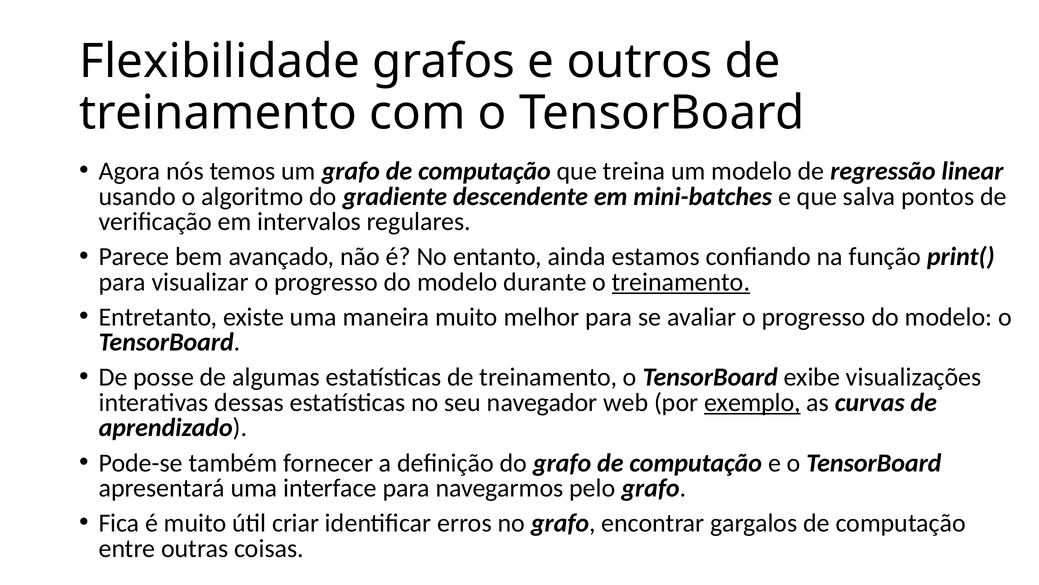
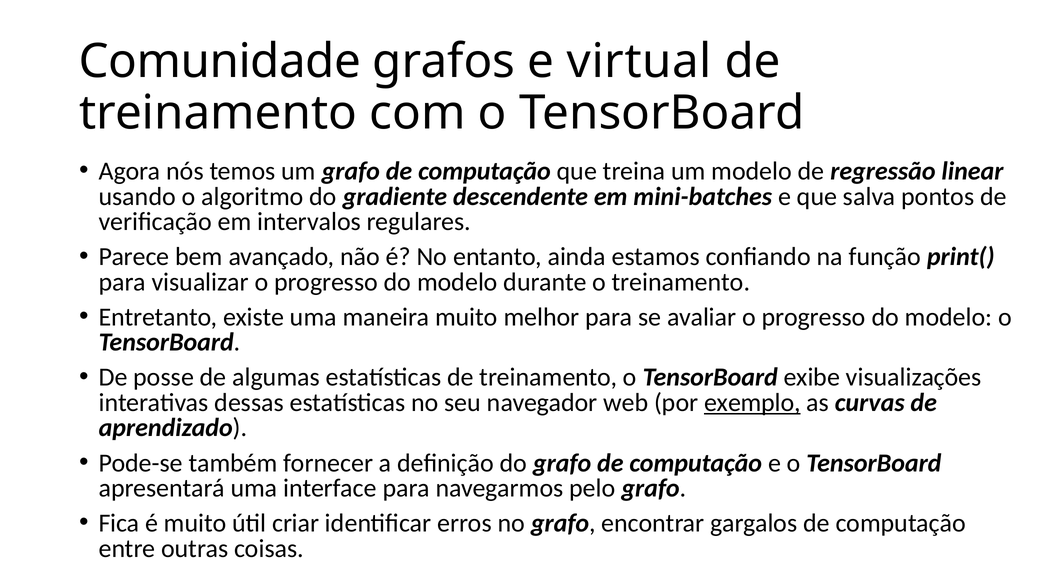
Flexibilidade: Flexibilidade -> Comunidade (220, 62)
outros: outros -> virtual (639, 62)
treinamento underline: present -> none (681, 282)
